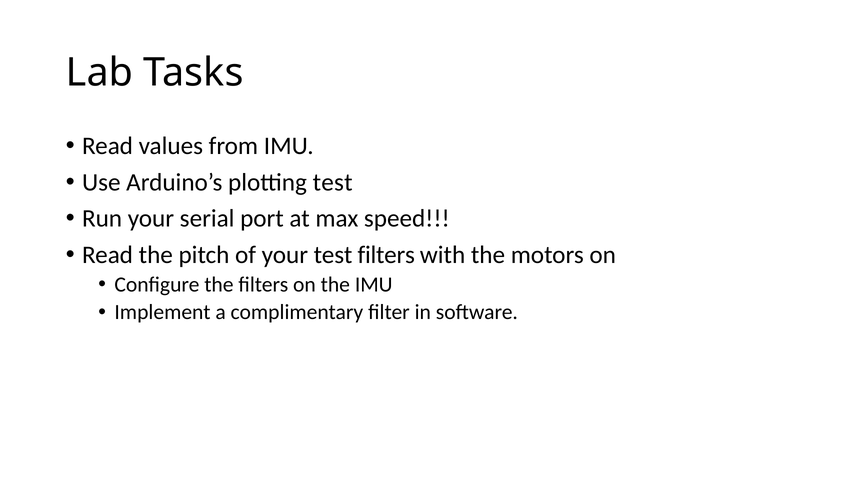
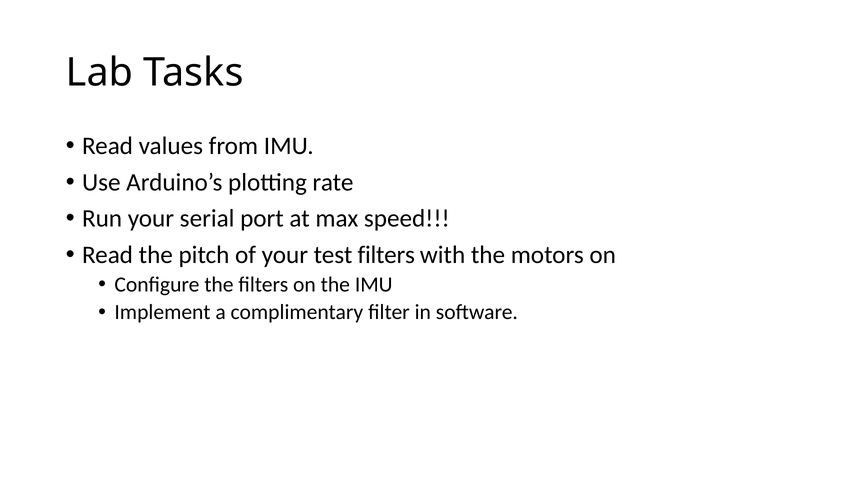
plotting test: test -> rate (333, 182)
